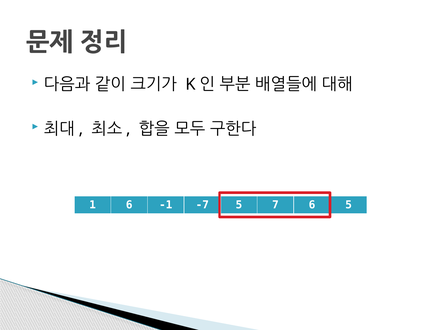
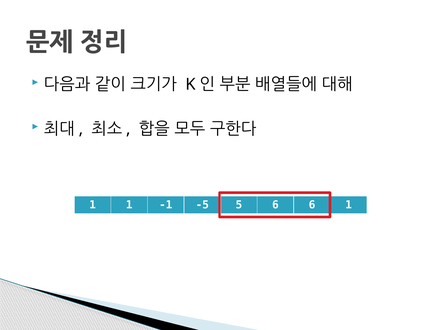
1 6: 6 -> 1 (129, 204)
-7: -7 -> -5 (202, 204)
5 7: 7 -> 6 (275, 204)
6 5: 5 -> 1 (349, 204)
